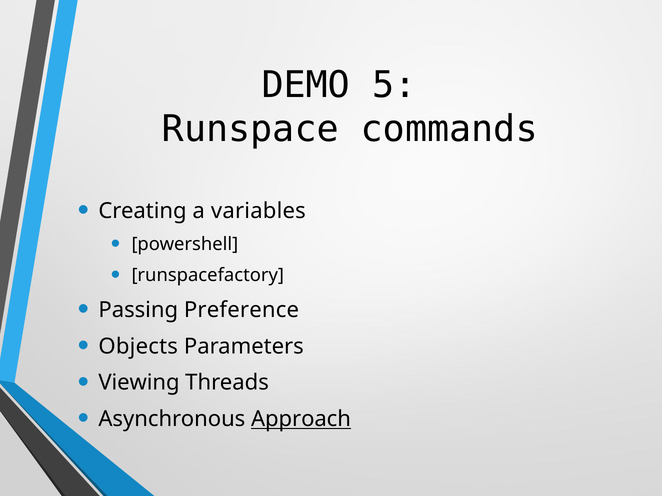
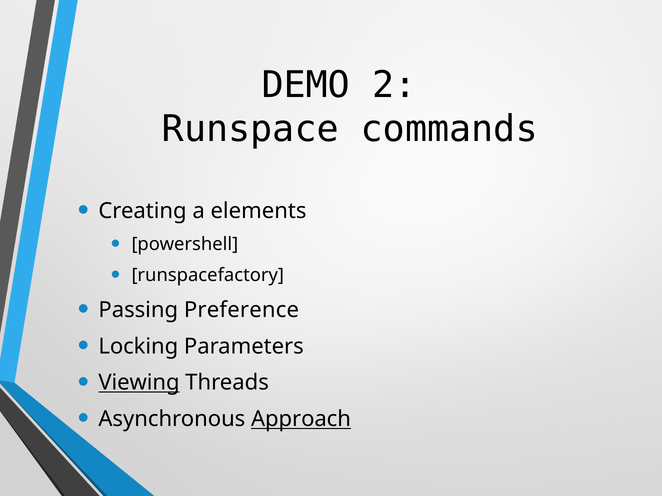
5: 5 -> 2 (394, 85)
variables: variables -> elements (258, 211)
Objects: Objects -> Locking (138, 347)
Viewing underline: none -> present (139, 383)
